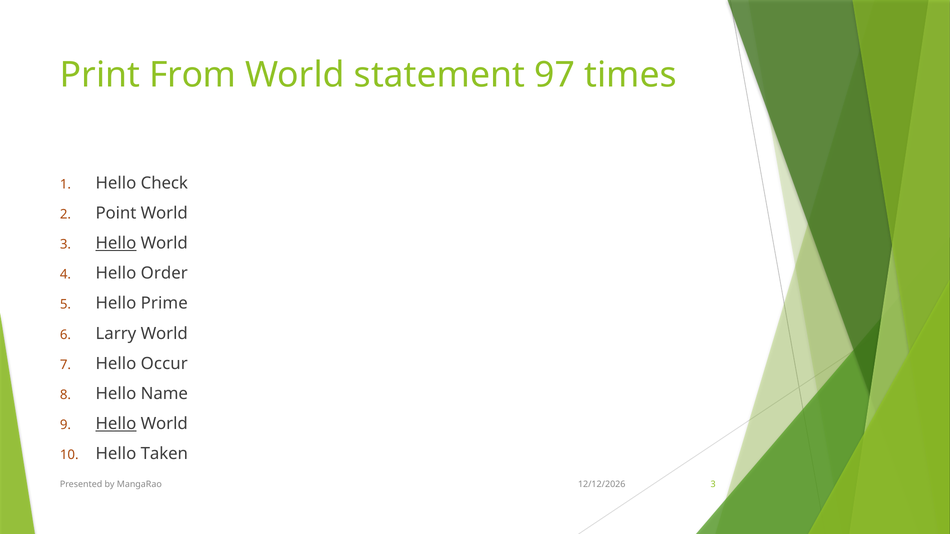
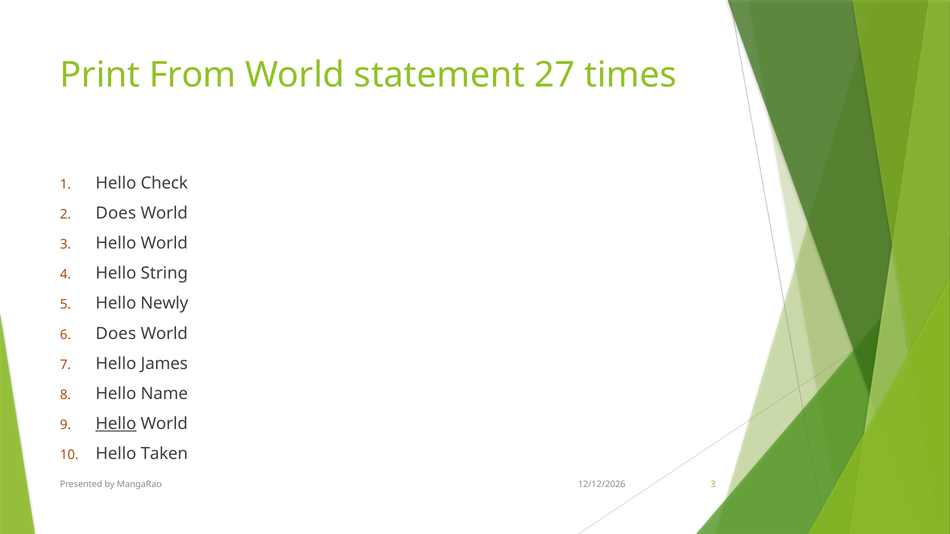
97: 97 -> 27 (555, 75)
Point: Point -> Does (116, 213)
Hello underline: present -> none (116, 243)
Order: Order -> String (164, 273)
Prime: Prime -> Newly (164, 304)
Larry: Larry -> Does (116, 334)
Occur: Occur -> James (164, 364)
